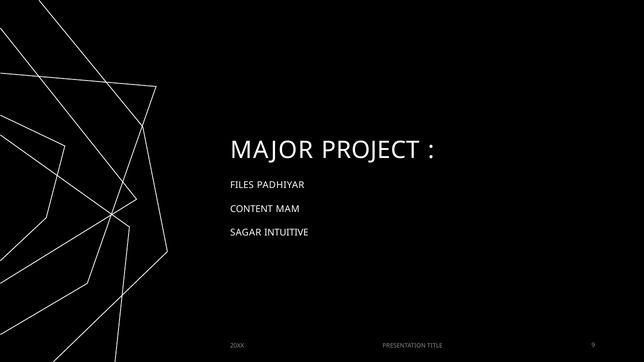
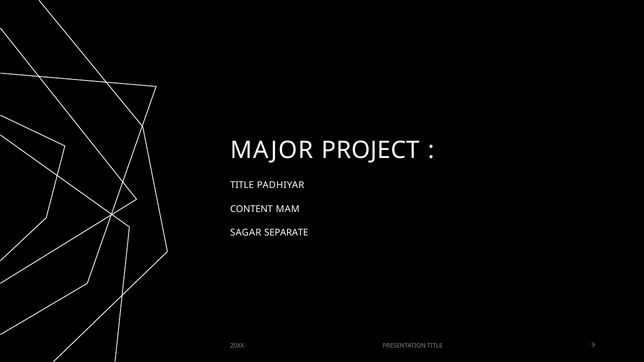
FILES: FILES -> TITLE (242, 185)
INTUITIVE: INTUITIVE -> SEPARATE (286, 233)
